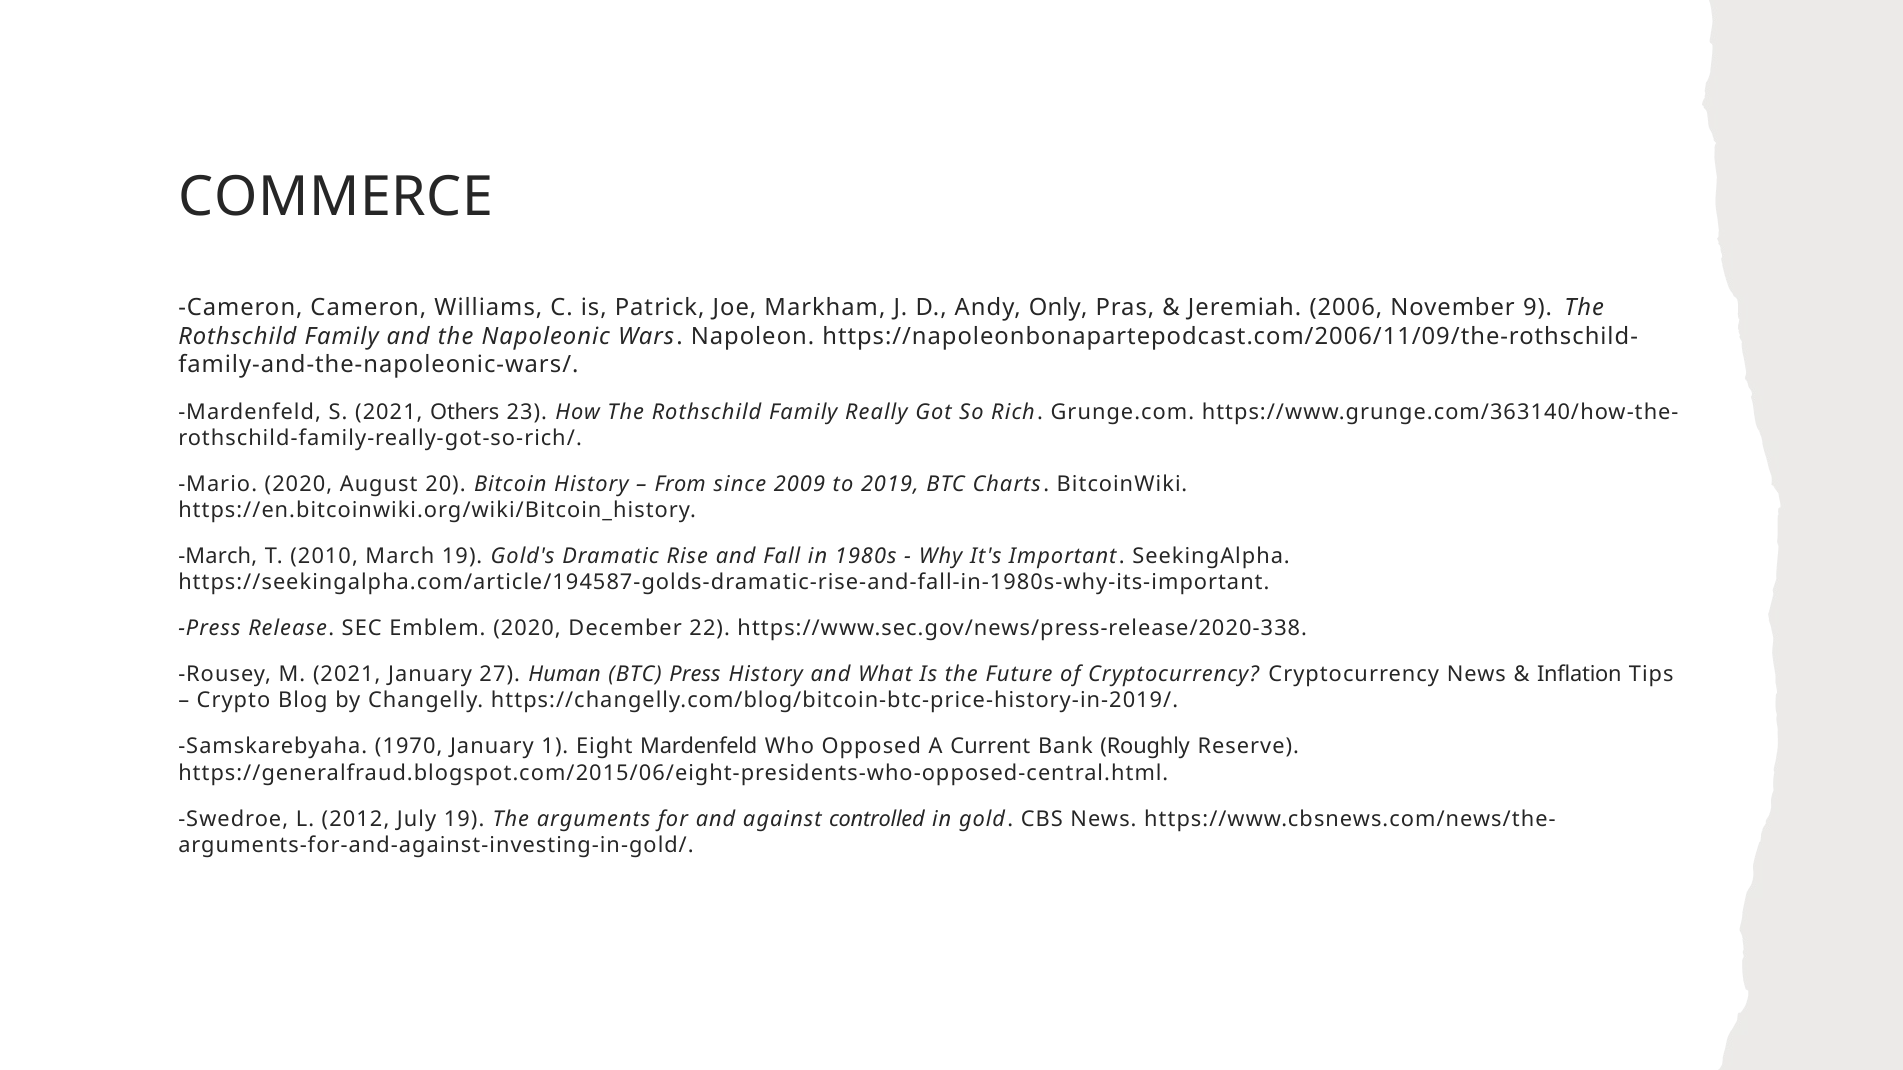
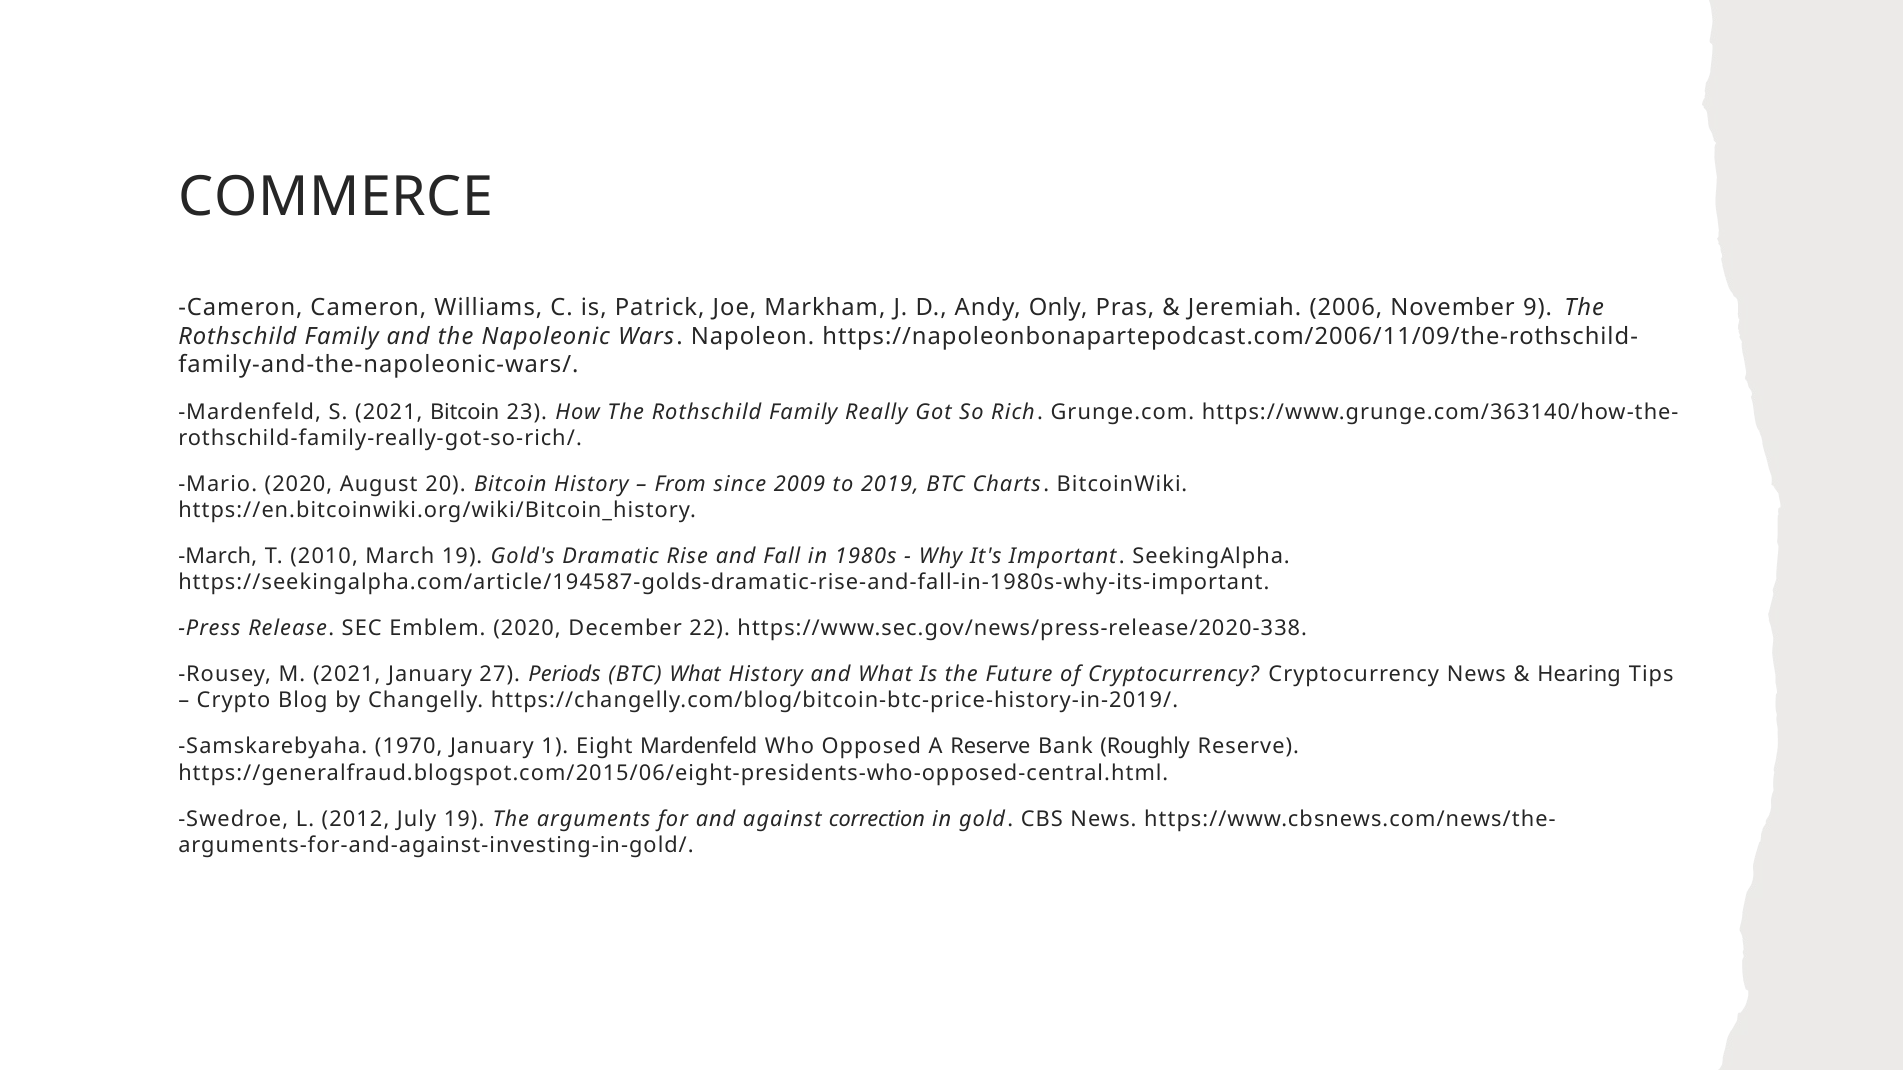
2021 Others: Others -> Bitcoin (465, 412)
Human: Human -> Periods (565, 675)
BTC Press: Press -> What (695, 675)
Inflation: Inflation -> Hearing (1579, 675)
A Current: Current -> Reserve (990, 747)
controlled: controlled -> correction (877, 819)
